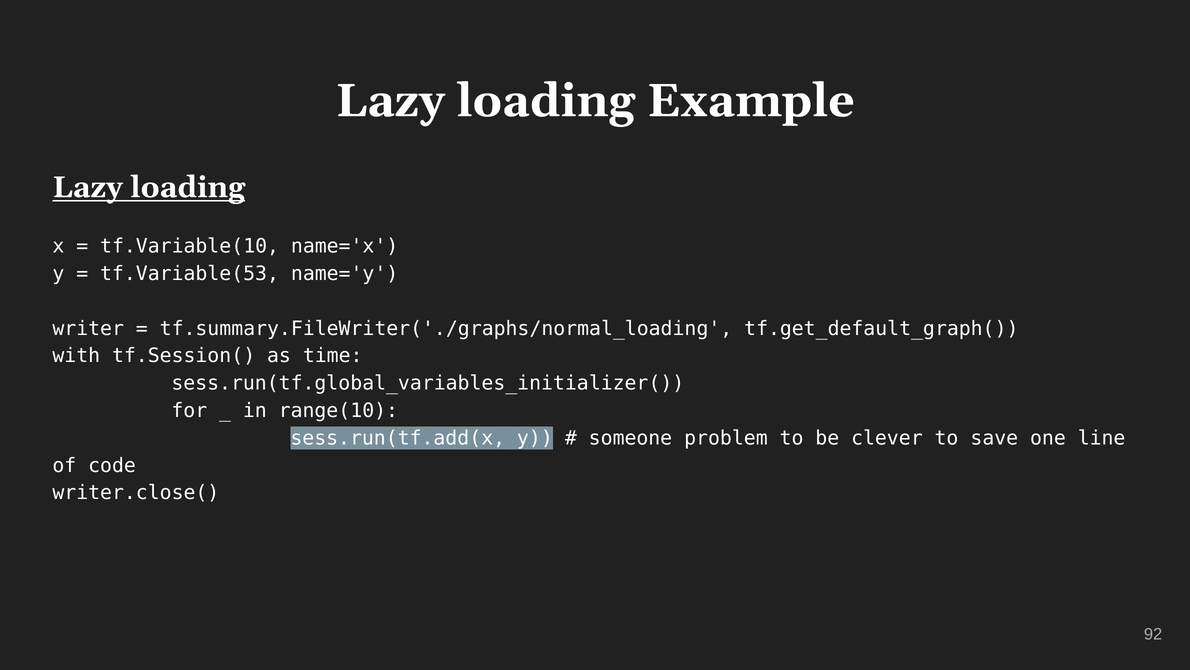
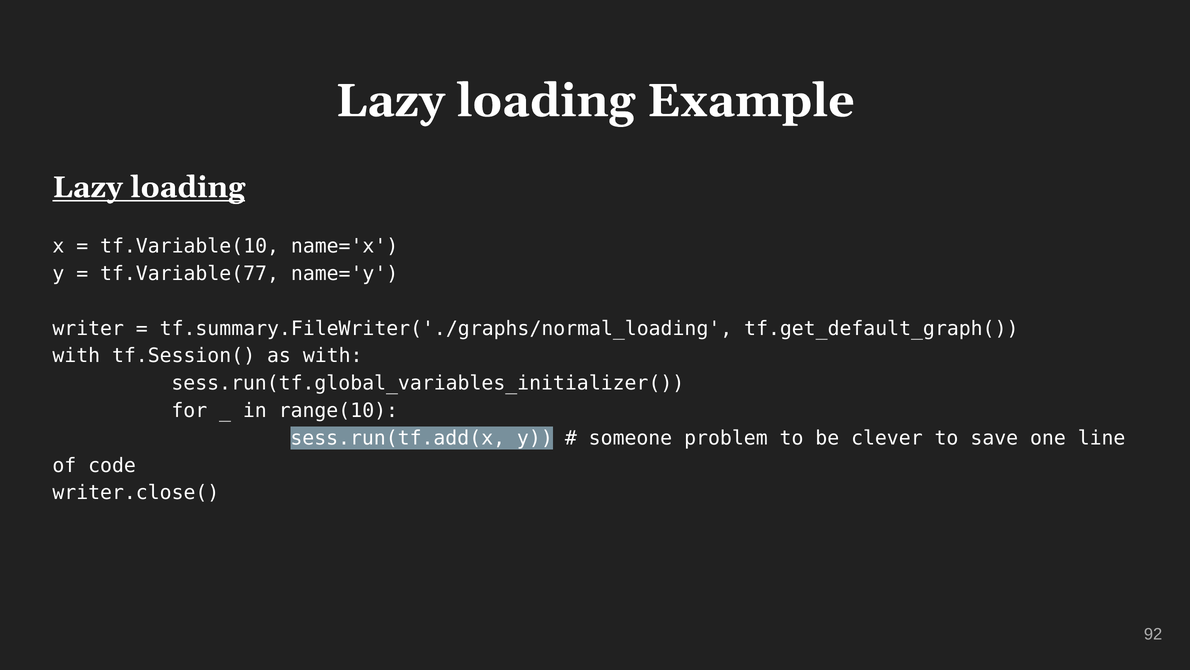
tf.Variable(53: tf.Variable(53 -> tf.Variable(77 (190, 274)
as time: time -> with (333, 356)
